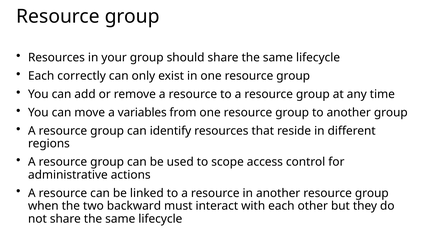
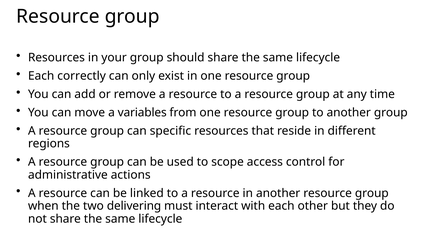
identify: identify -> specific (170, 131)
backward: backward -> delivering (134, 206)
